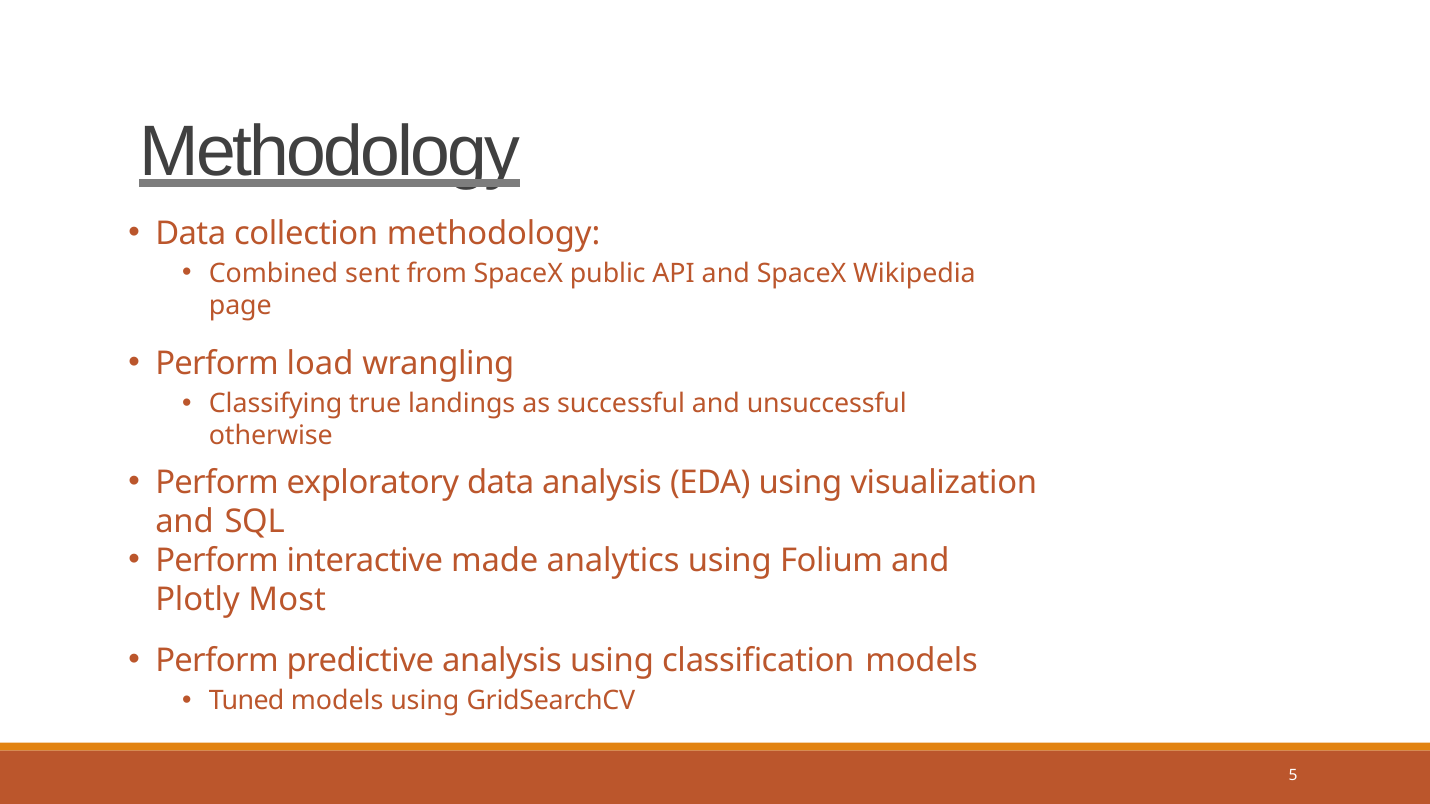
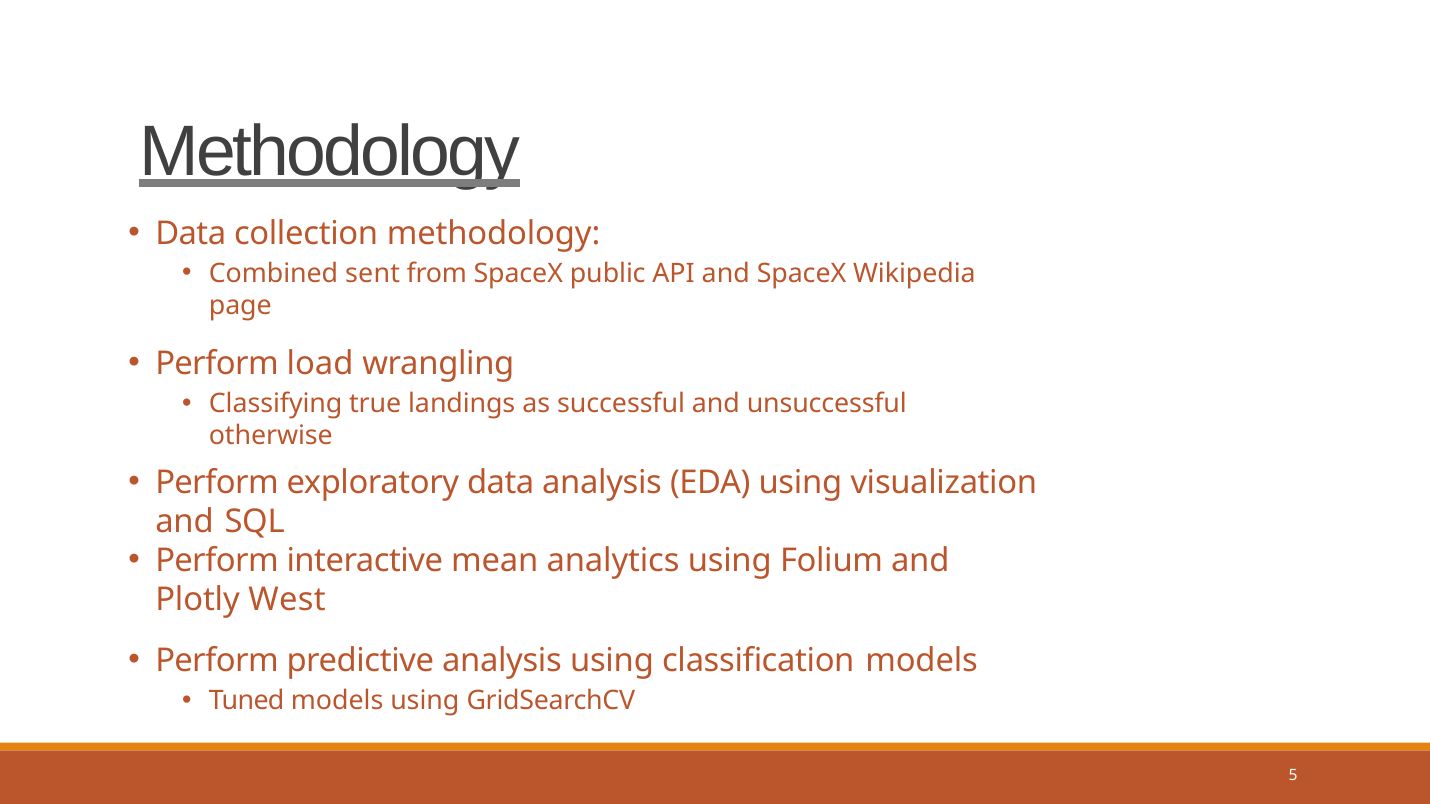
made: made -> mean (495, 561)
Most: Most -> West (287, 600)
